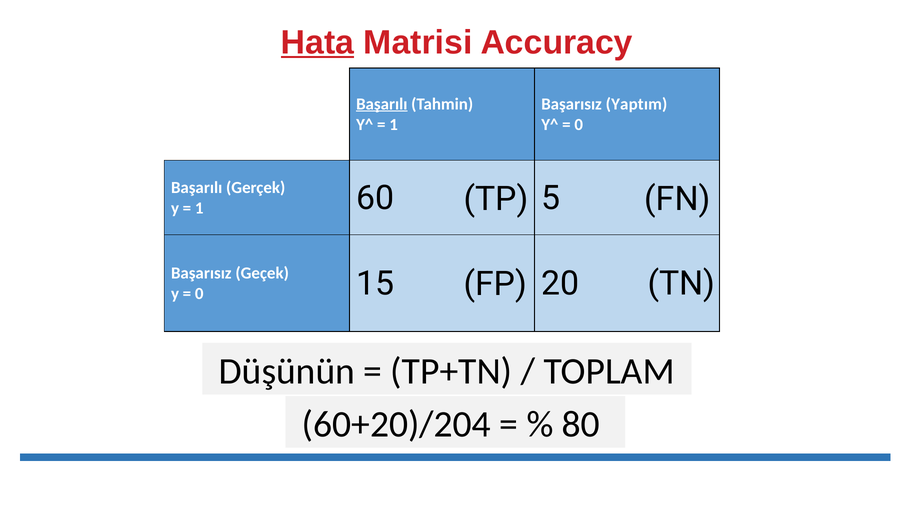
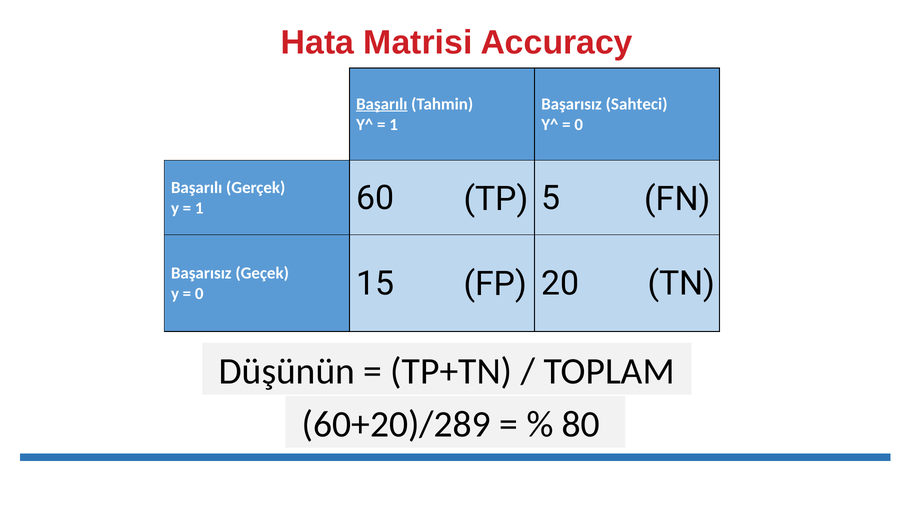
Hata underline: present -> none (318, 43)
Yaptım: Yaptım -> Sahteci (637, 104)
60+20)/204: 60+20)/204 -> 60+20)/289 (396, 425)
